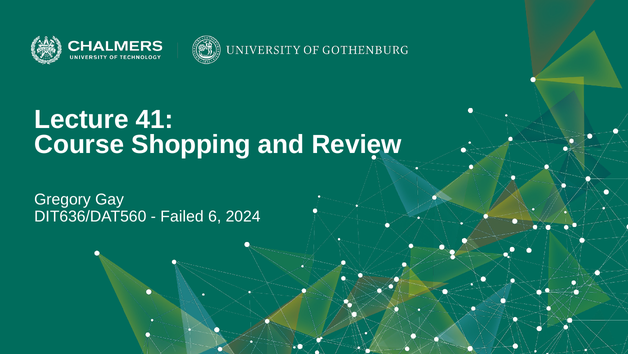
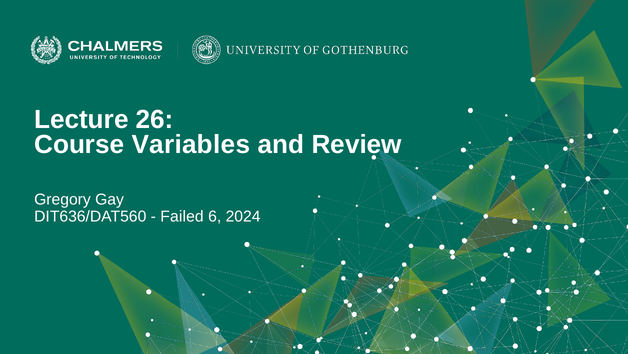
41: 41 -> 26 (155, 119)
Shopping: Shopping -> Variables (191, 144)
